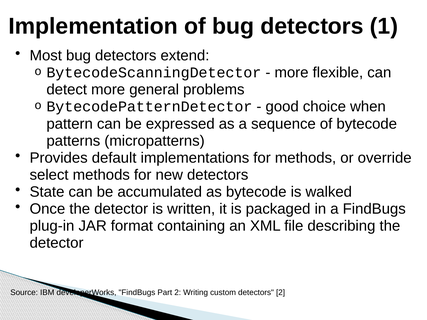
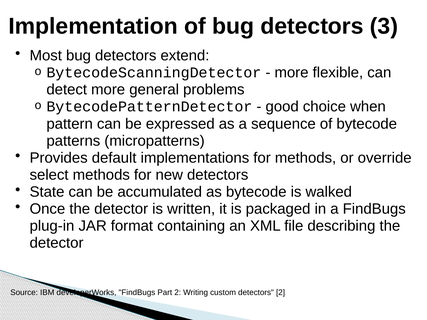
1: 1 -> 3 (384, 26)
